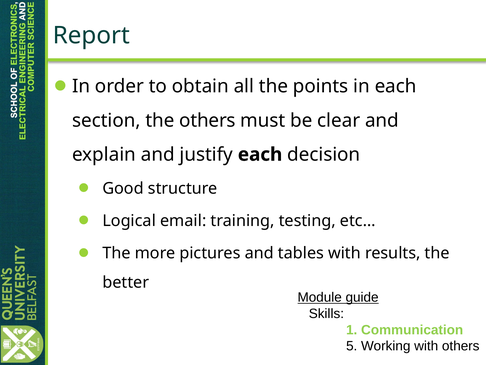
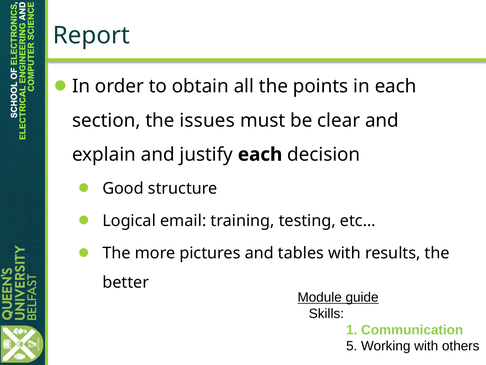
the others: others -> issues (207, 120)
